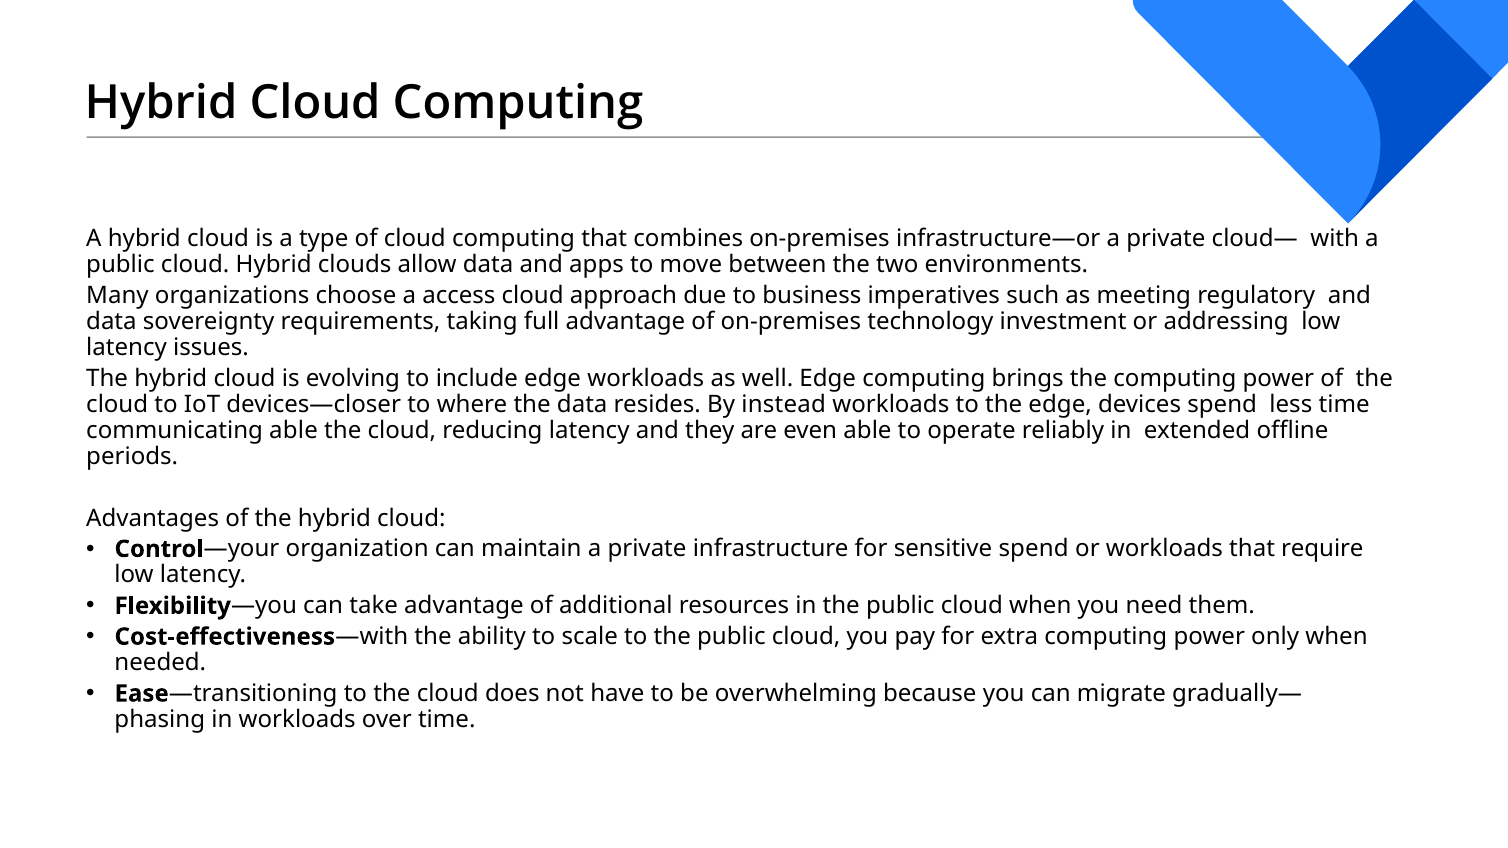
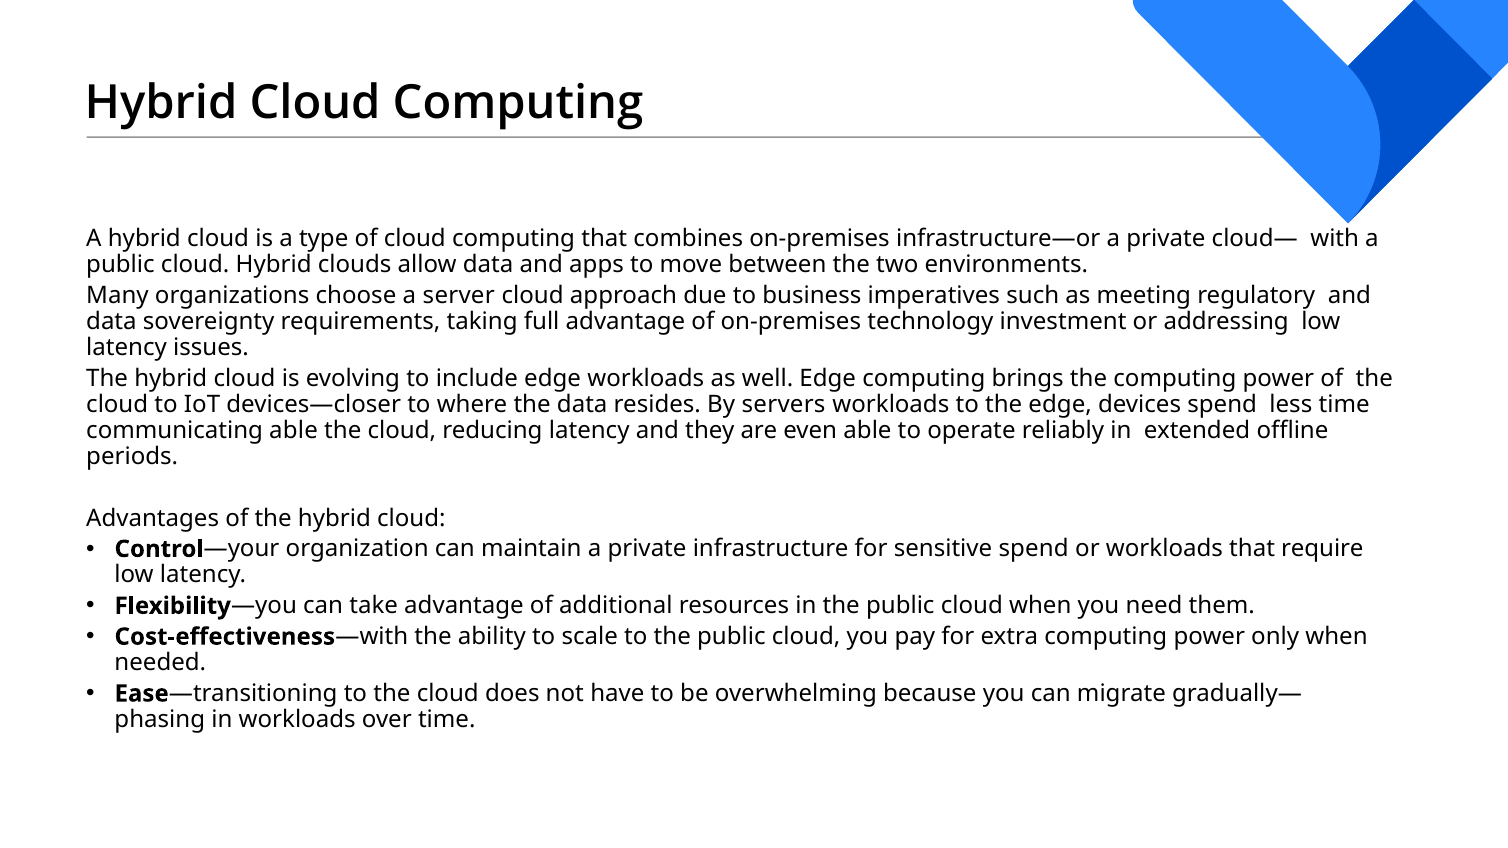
access: access -> server (459, 296)
instead: instead -> servers (784, 405)
